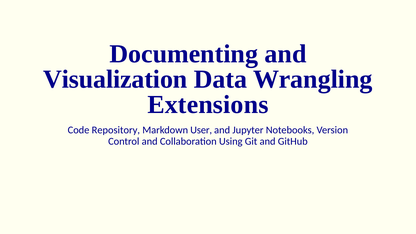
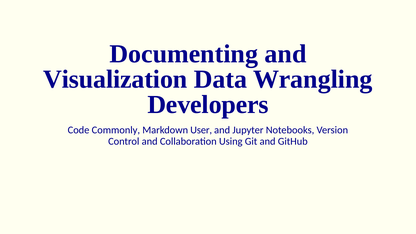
Extensions: Extensions -> Developers (208, 105)
Repository: Repository -> Commonly (116, 130)
